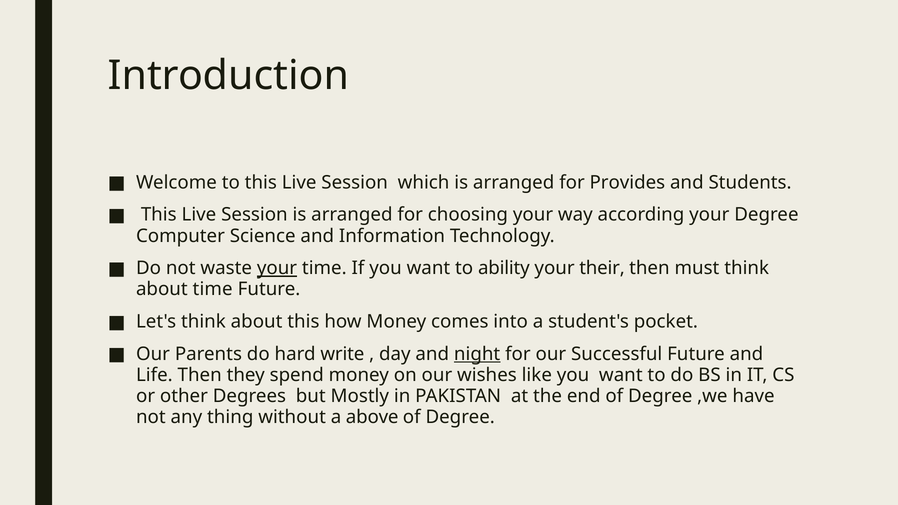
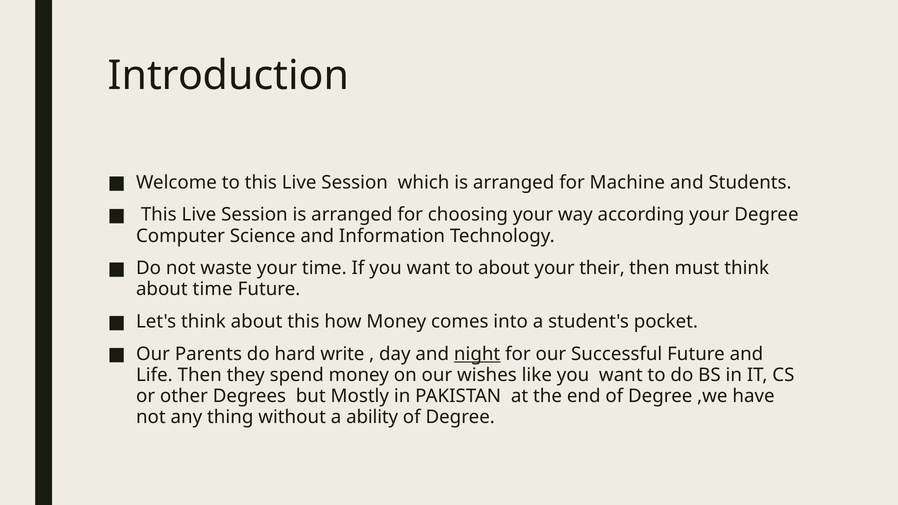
Provides: Provides -> Machine (627, 182)
your underline: present -> none (277, 268)
to ability: ability -> about (504, 268)
above: above -> ability (372, 417)
